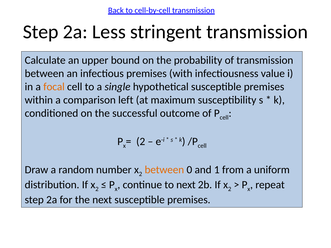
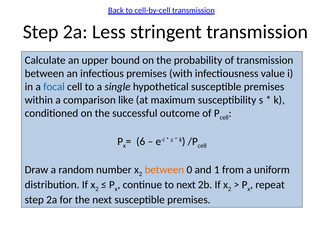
focal colour: orange -> blue (54, 87)
left: left -> like (126, 100)
2: 2 -> 6 (141, 142)
